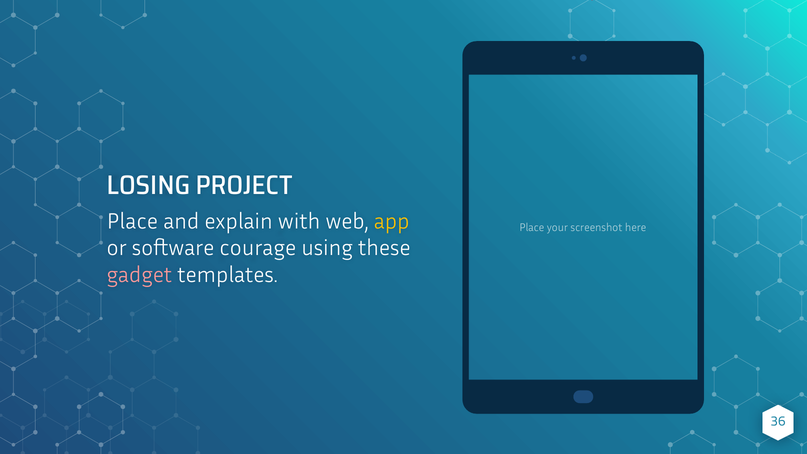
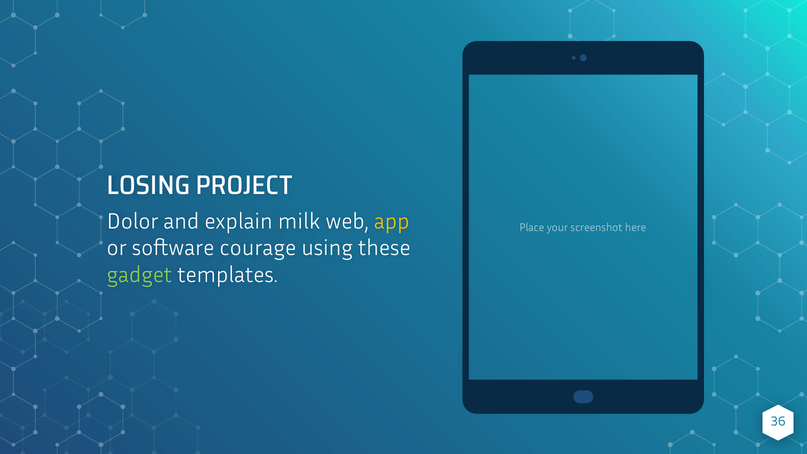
Place: Place -> Dolor (132, 221)
with: with -> milk (299, 221)
gadget colour: pink -> light green (139, 275)
